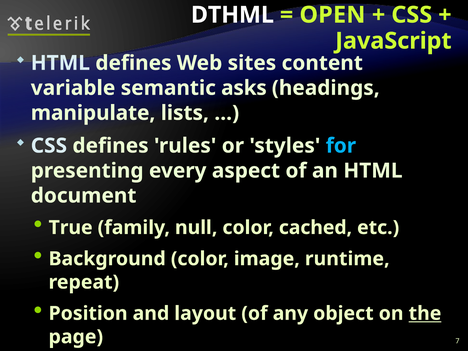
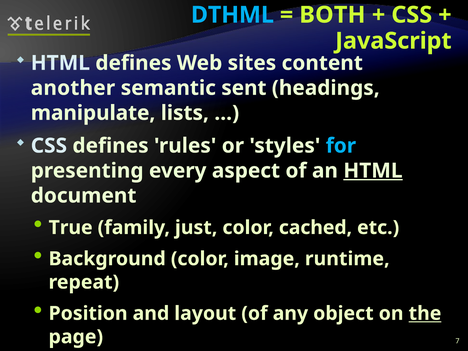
DTHML colour: white -> light blue (232, 15)
OPEN: OPEN -> BOTH (332, 15)
variable: variable -> another (73, 88)
asks: asks -> sent (244, 88)
HTML underline: none -> present (373, 171)
null: null -> just (196, 228)
